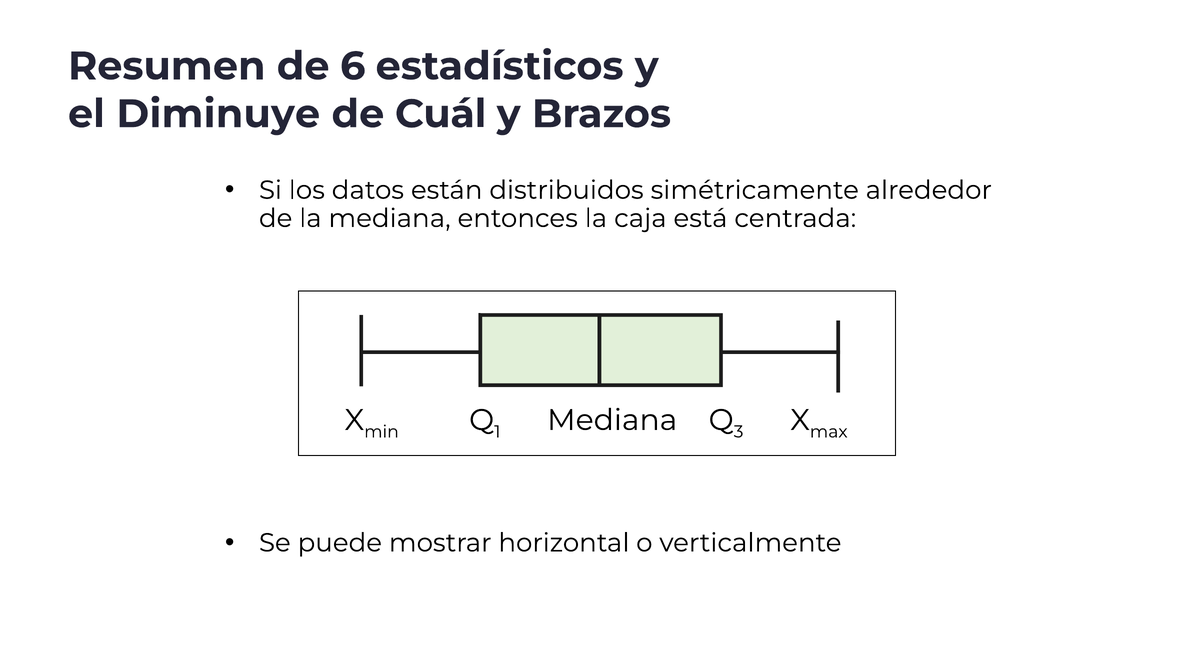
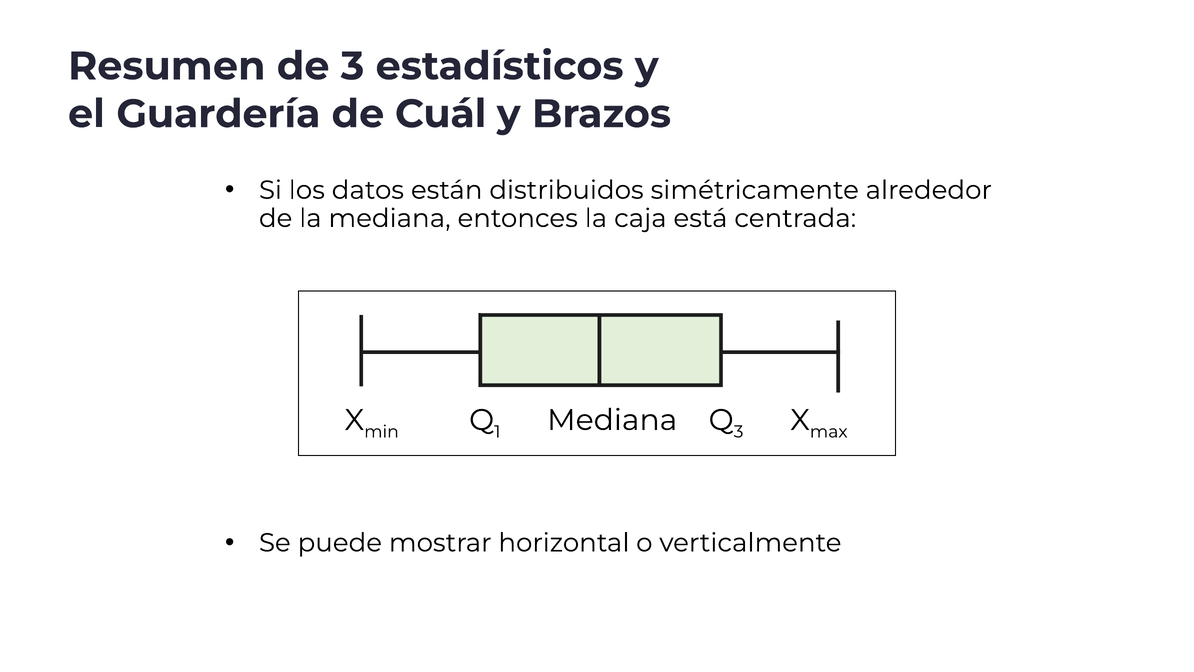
de 6: 6 -> 3 (353, 66)
Diminuye: Diminuye -> Guardería (218, 114)
